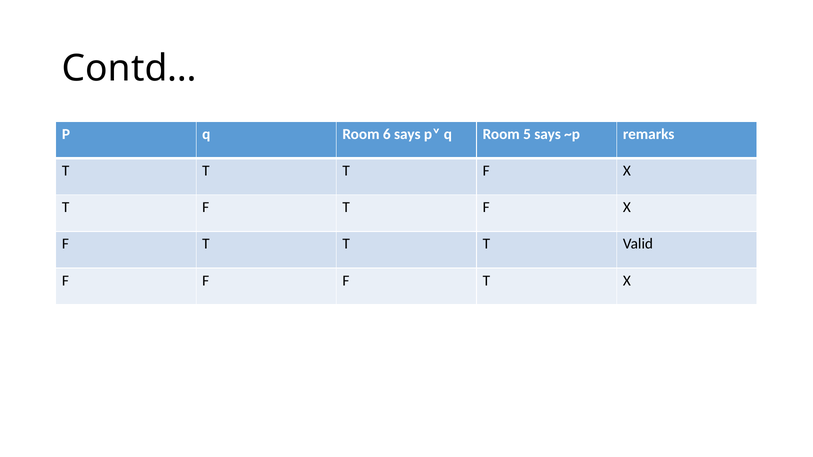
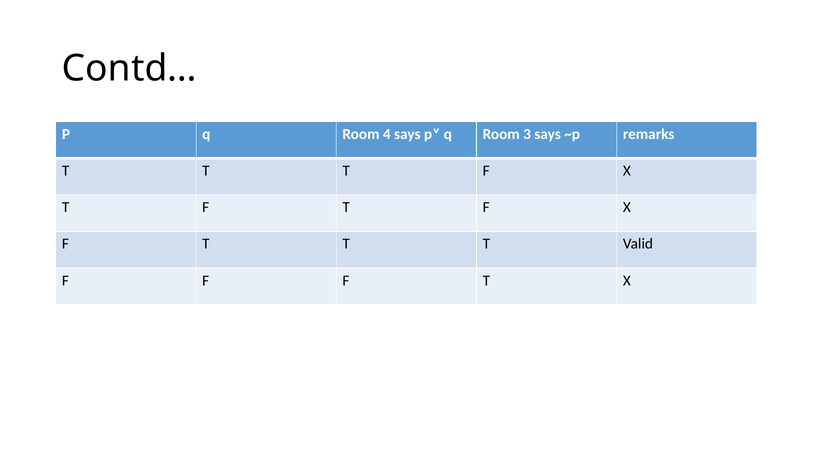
6: 6 -> 4 (387, 134)
5: 5 -> 3 (527, 134)
